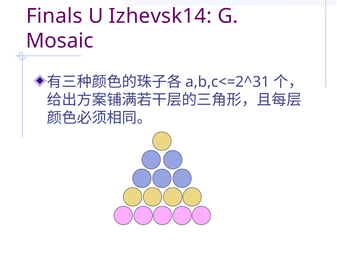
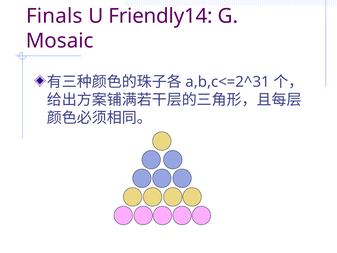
Izhevsk14: Izhevsk14 -> Friendly14 (161, 16)
